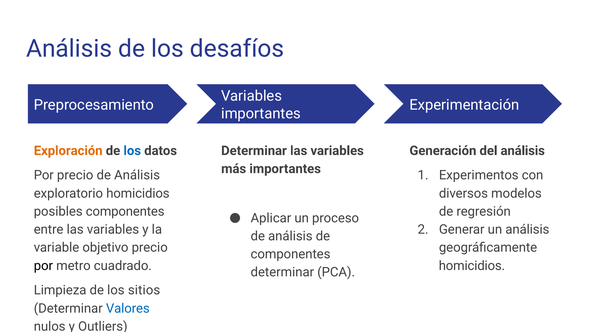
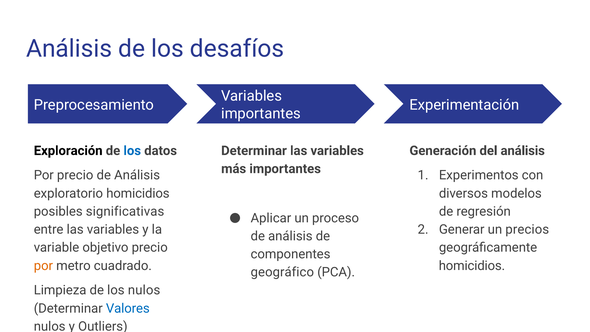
Exploración colour: orange -> black (68, 151)
posibles componentes: componentes -> significativas (125, 211)
un análisis: análisis -> precios (527, 229)
por colour: black -> orange (43, 266)
determinar: determinar -> geográfico (282, 272)
los sitios: sitios -> nulos (144, 290)
